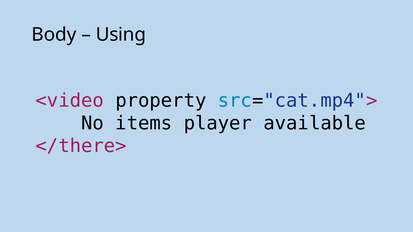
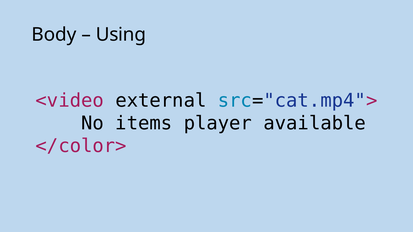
property: property -> external (161, 101)
</there>: </there> -> </color> (81, 146)
